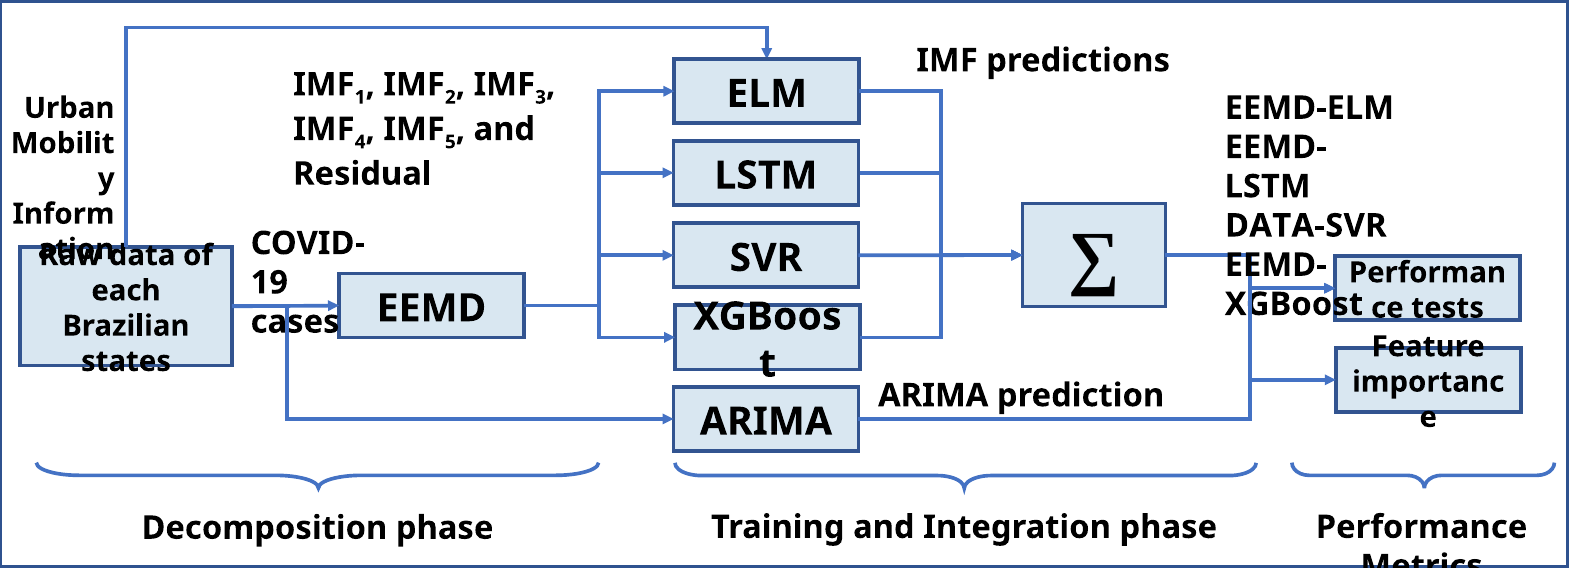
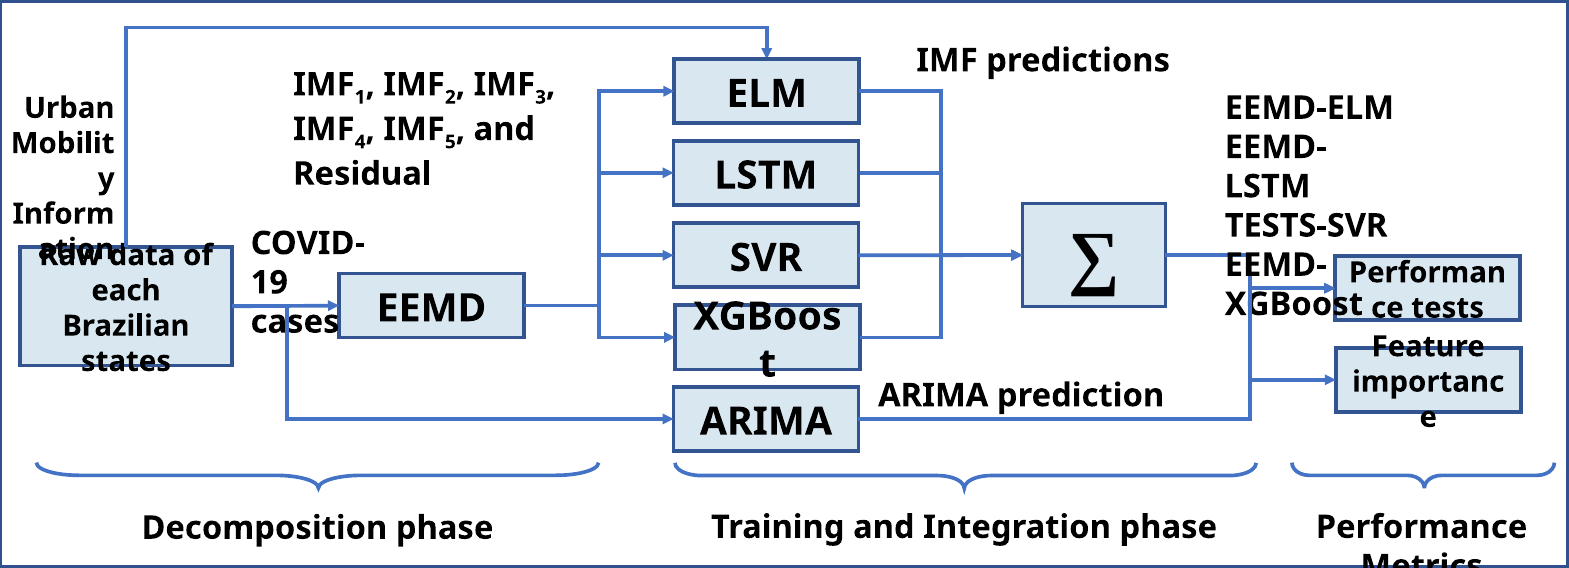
DATA-SVR: DATA-SVR -> TESTS-SVR (1306, 226)
